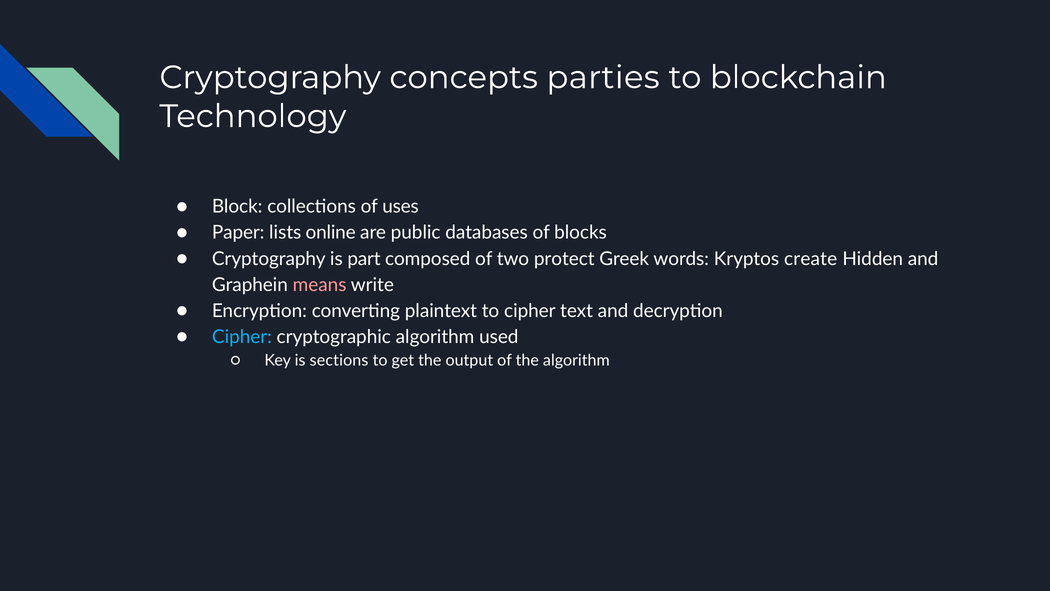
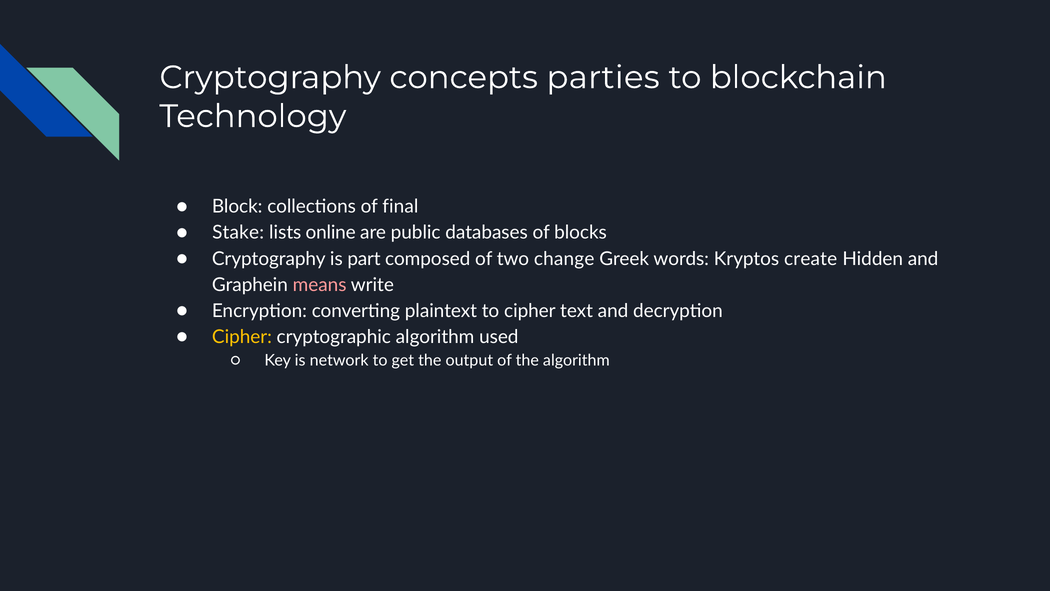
uses: uses -> final (400, 207)
Paper: Paper -> Stake (238, 233)
protect: protect -> change (564, 259)
Cipher colour: light blue -> yellow (242, 337)
sections: sections -> network (339, 360)
